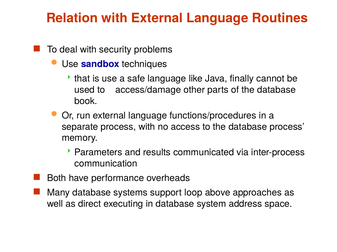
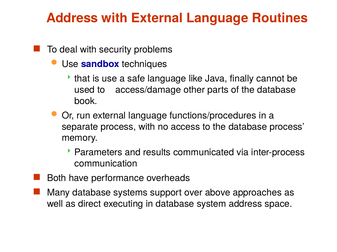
Relation: Relation -> Address (72, 18)
loop: loop -> over (193, 193)
